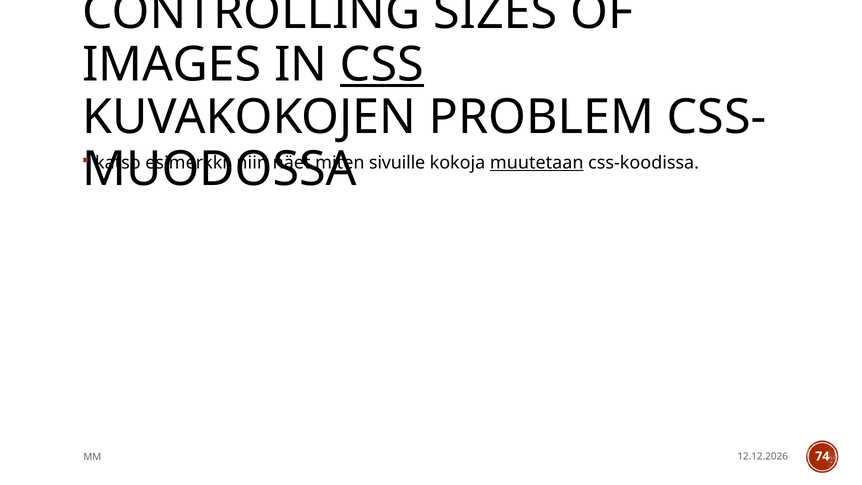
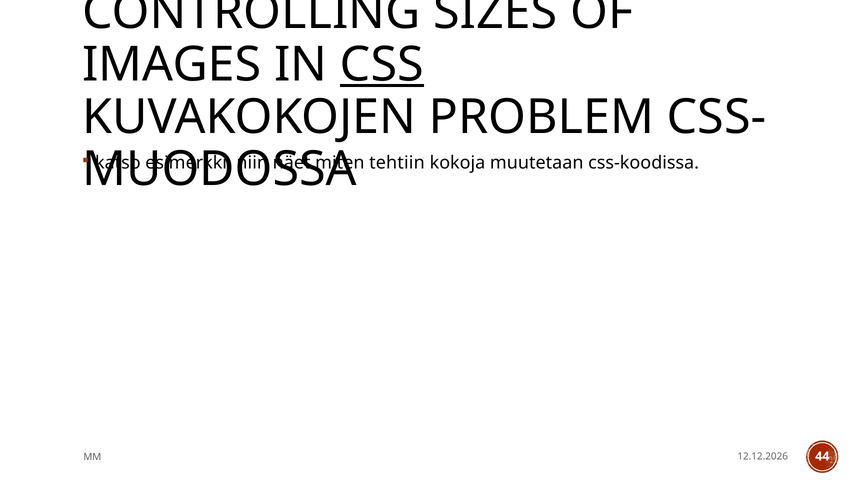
sivuille: sivuille -> tehtiin (397, 163)
muutetaan underline: present -> none (537, 163)
74: 74 -> 44 (822, 456)
